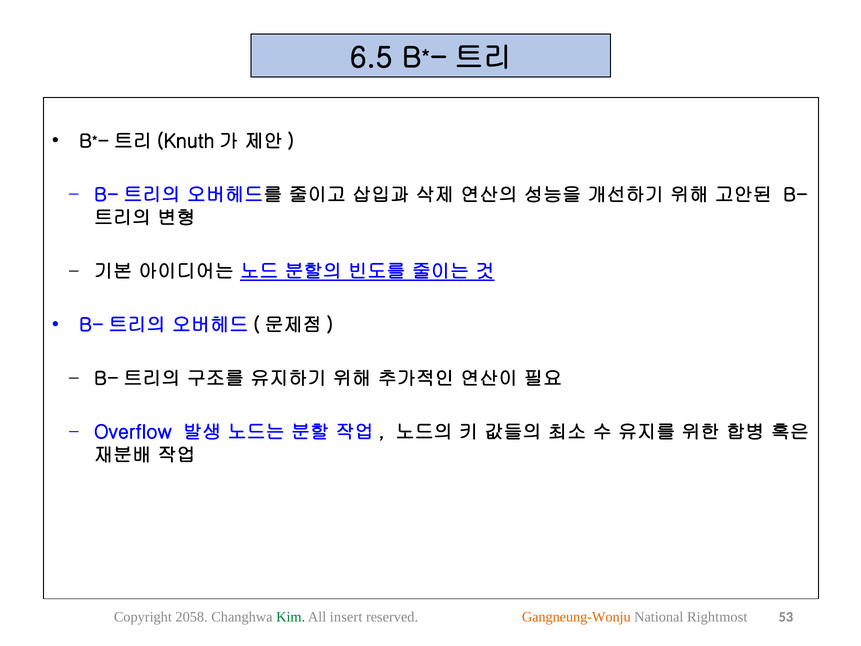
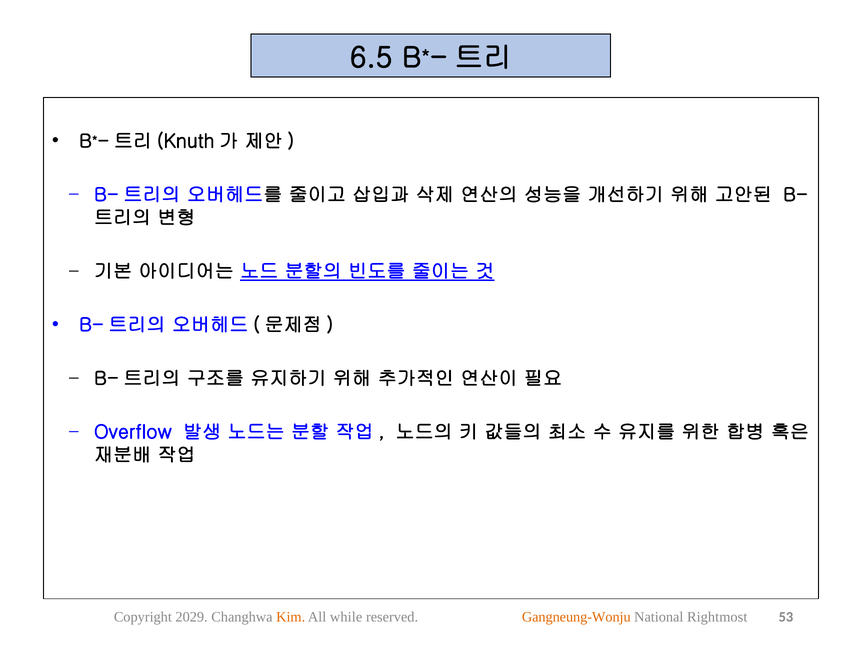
2058: 2058 -> 2029 (192, 617)
Kim colour: green -> orange (291, 617)
insert: insert -> while (346, 617)
